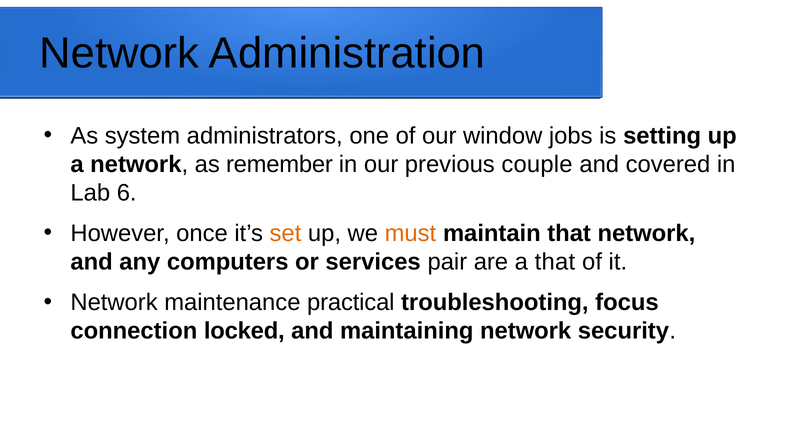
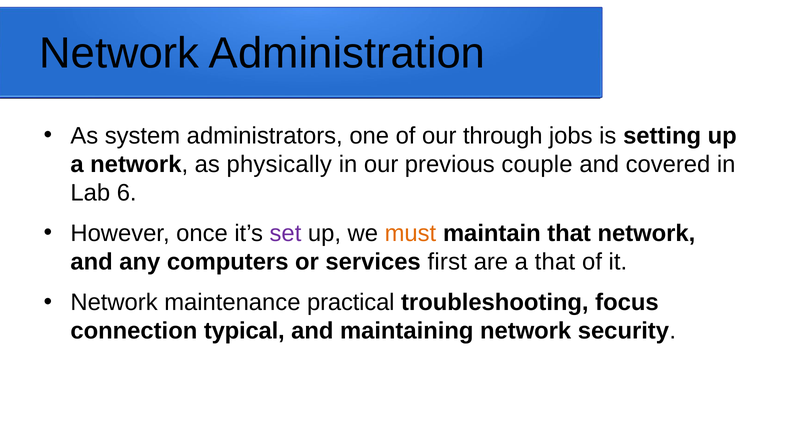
window: window -> through (503, 136)
remember: remember -> physically (279, 164)
set colour: orange -> purple (285, 233)
pair: pair -> first (447, 262)
locked: locked -> typical (244, 331)
